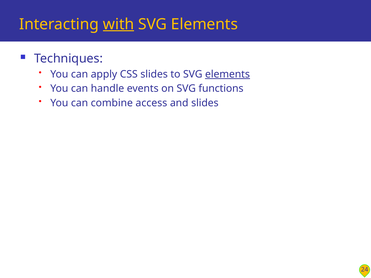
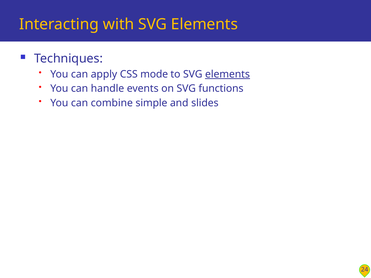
with underline: present -> none (119, 24)
CSS slides: slides -> mode (154, 74)
access: access -> simple (151, 103)
